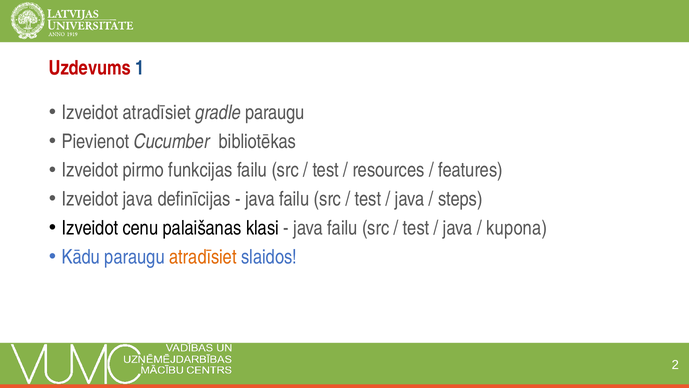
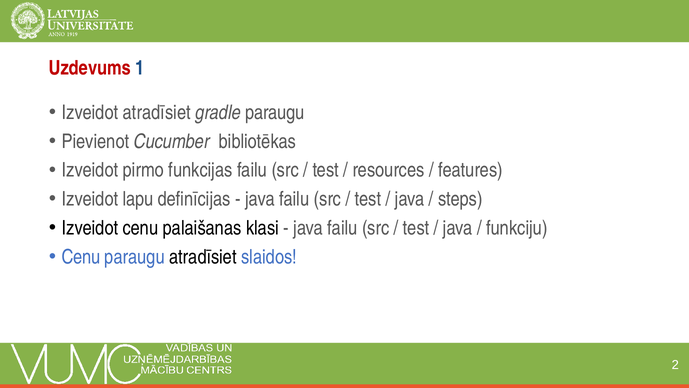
Izveidot java: java -> lapu (138, 199)
kupona: kupona -> funkciju (517, 228)
Kādu: Kādu -> Cenu (81, 257)
atradīsiet colour: orange -> black (203, 257)
